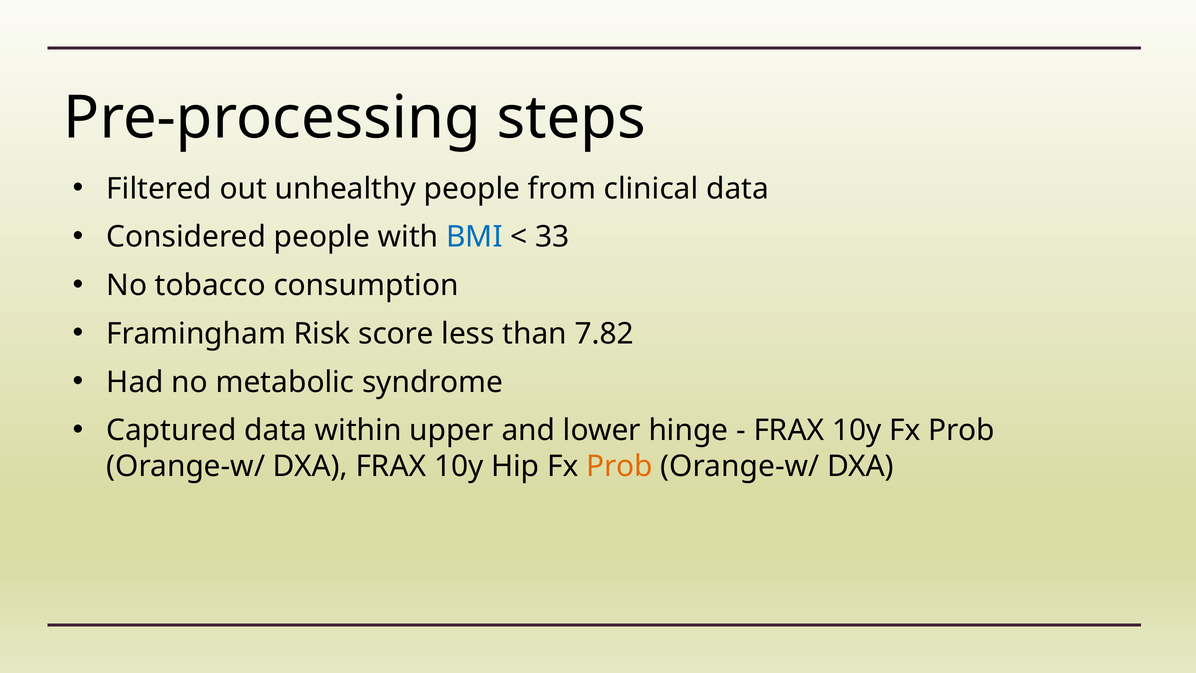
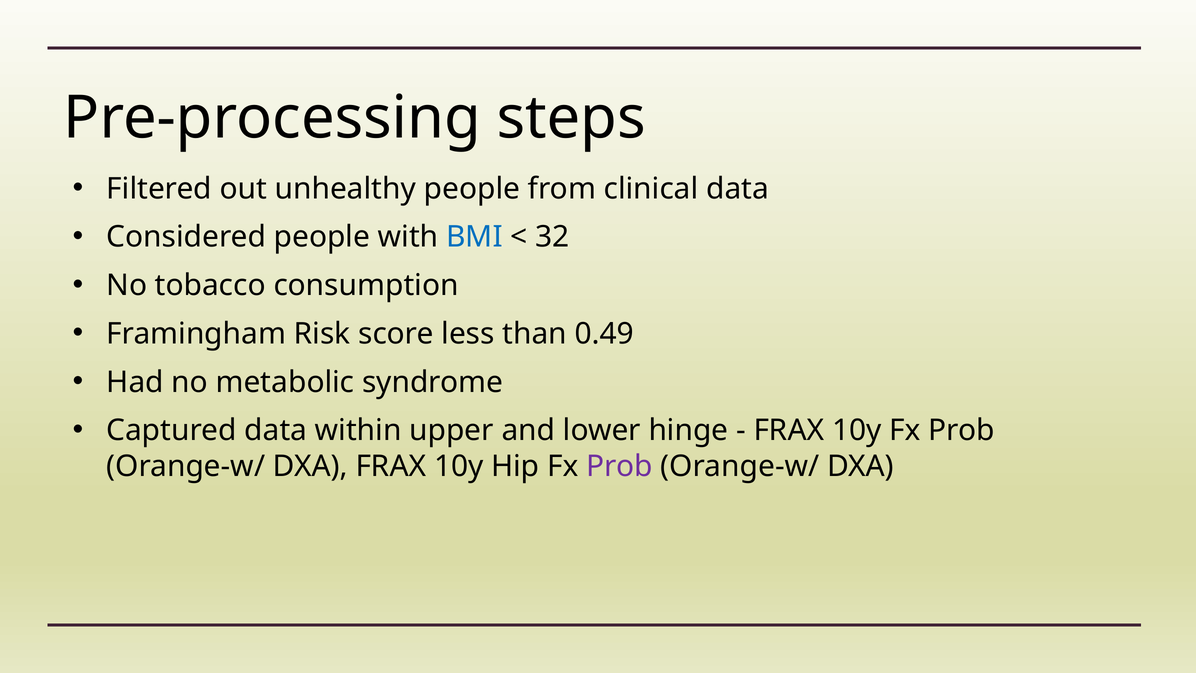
33: 33 -> 32 (553, 237)
7.82: 7.82 -> 0.49 (604, 334)
Prob colour: orange -> purple (620, 466)
